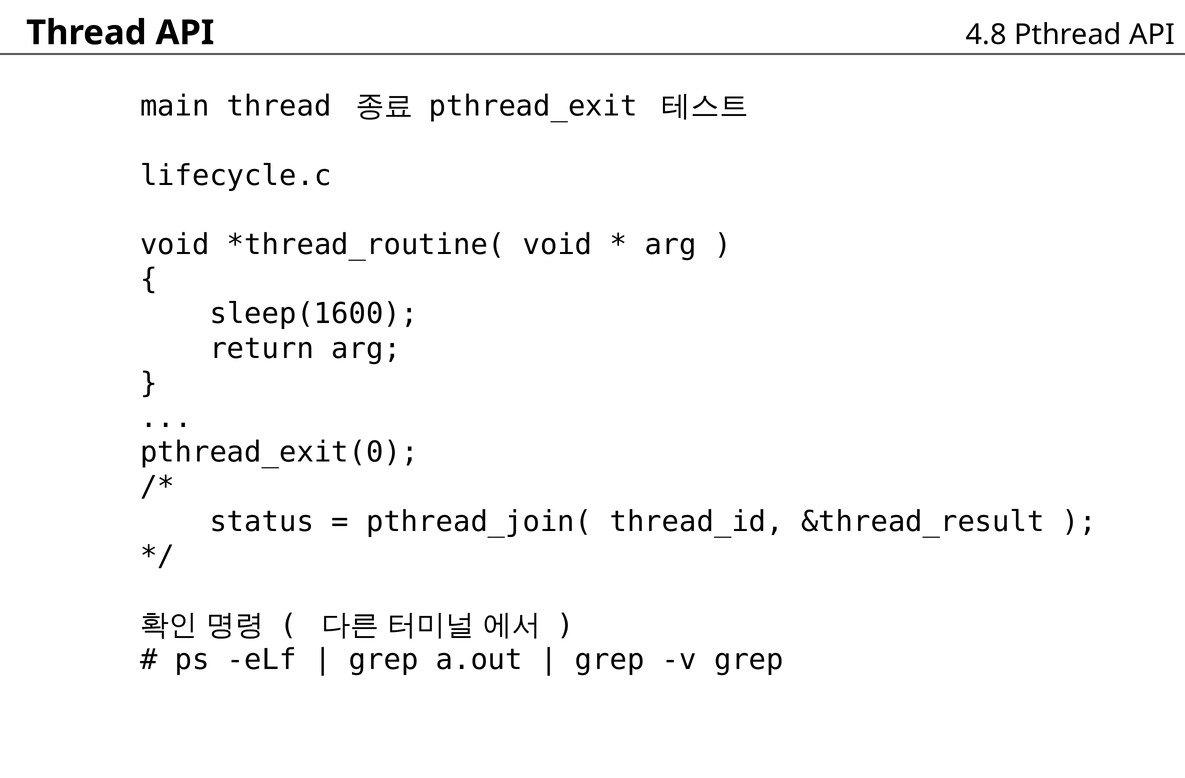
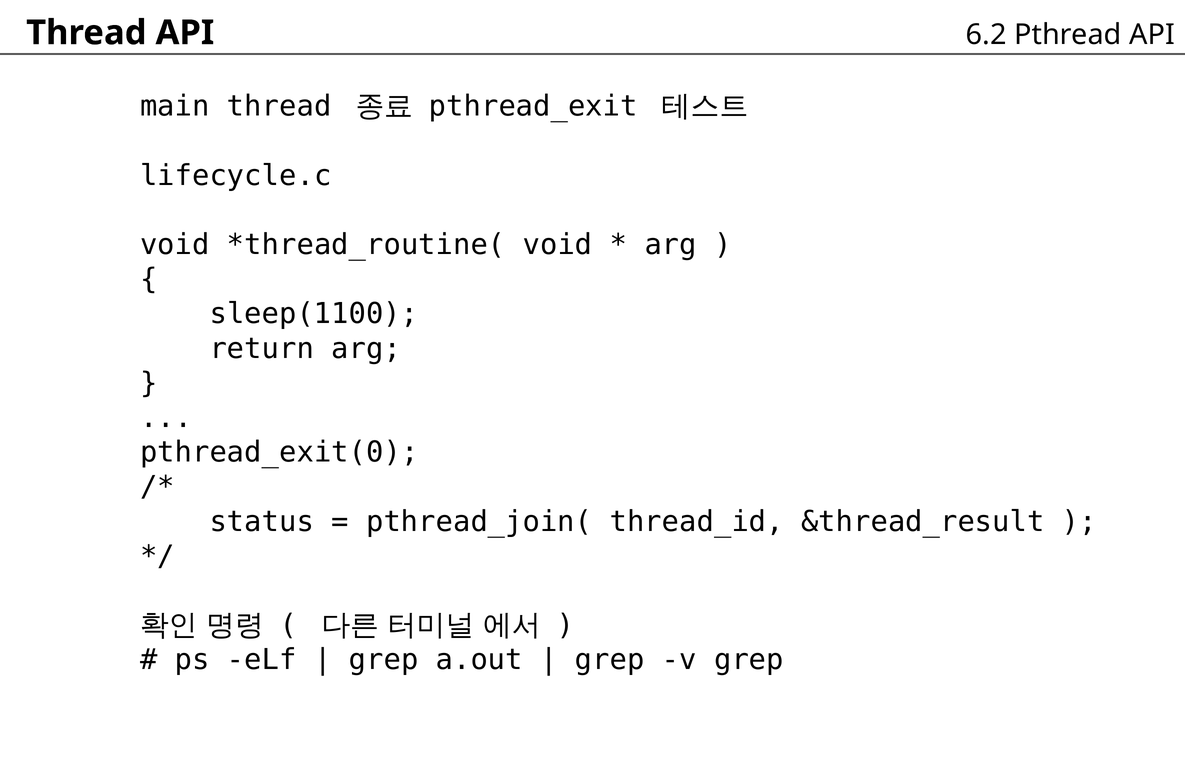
4.8: 4.8 -> 6.2 (986, 35)
sleep(1600: sleep(1600 -> sleep(1100 (314, 314)
